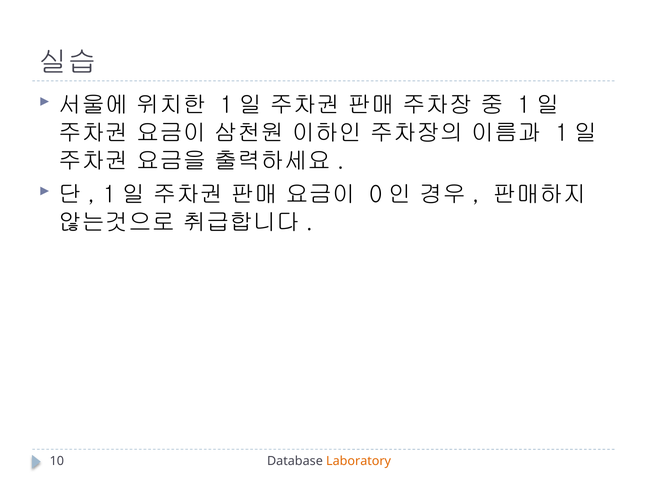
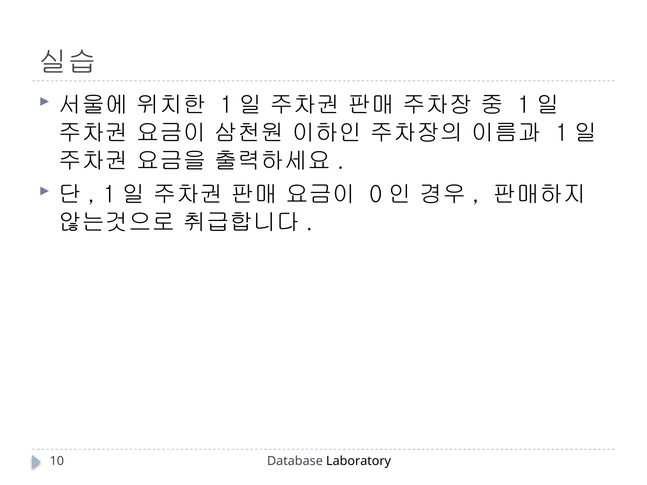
Laboratory colour: orange -> black (359, 461)
